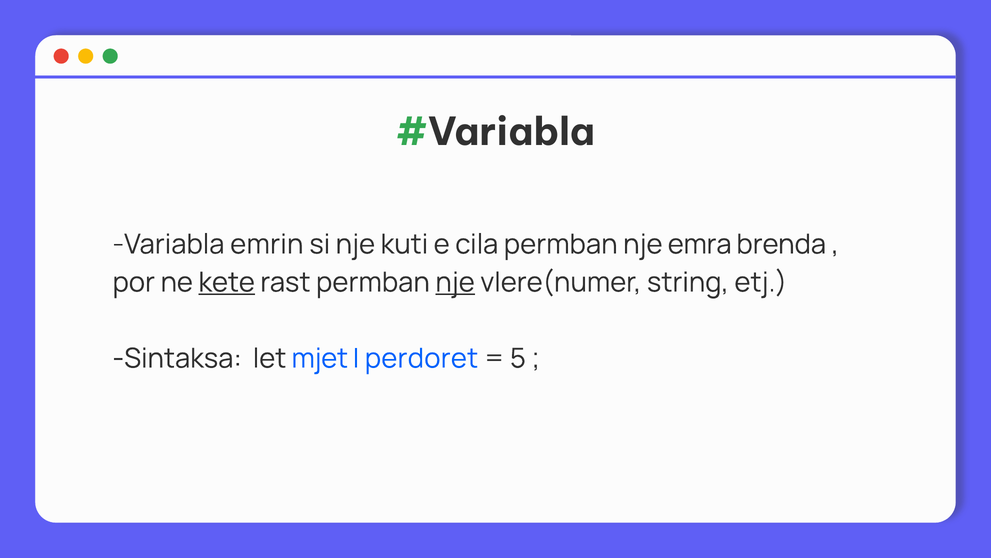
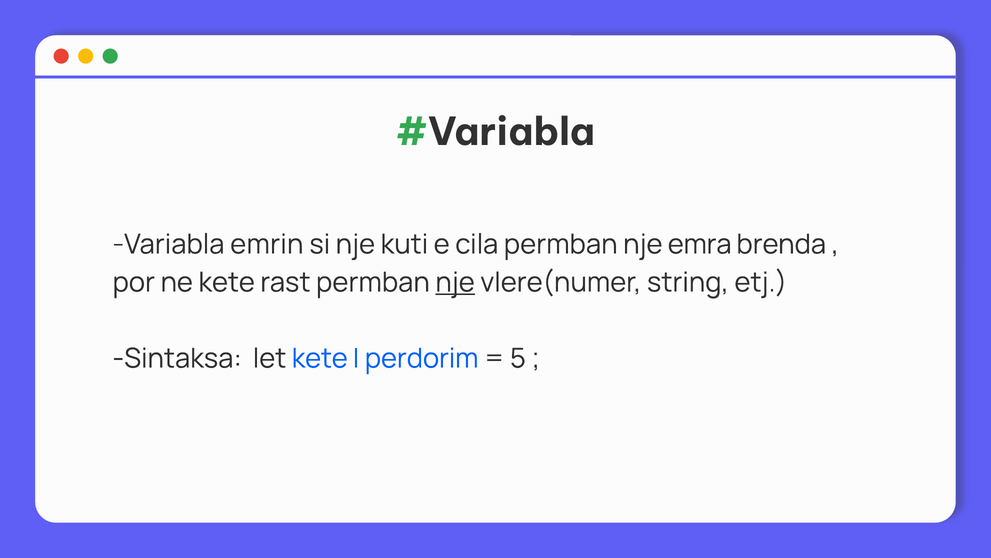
kete underline: present -> none (227, 282)
let mjet: mjet -> kete (320, 358)
perdoret: perdoret -> perdorim (422, 358)
